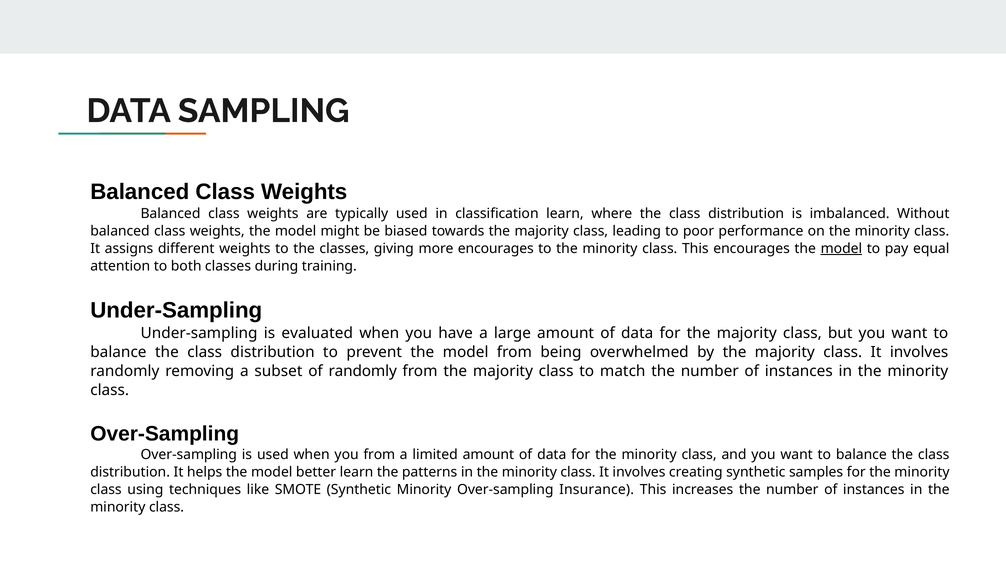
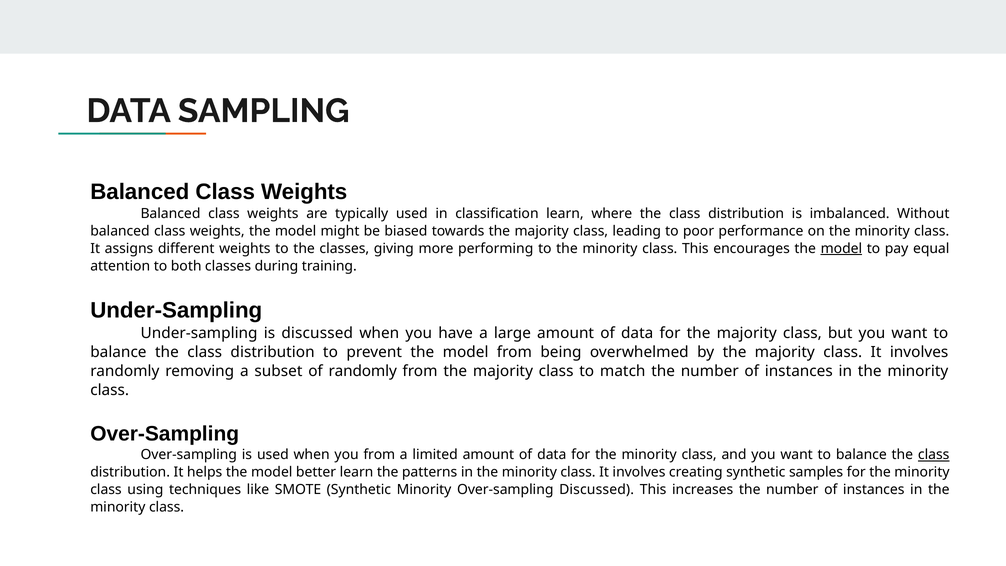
more encourages: encourages -> performing (496, 249)
is evaluated: evaluated -> discussed (317, 333)
class underline: none -> present (934, 455)
Over-sampling Insurance: Insurance -> Discussed (597, 489)
